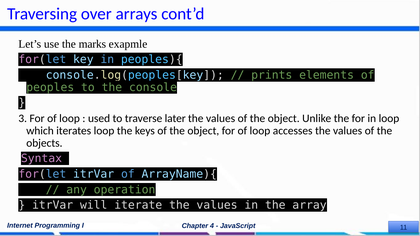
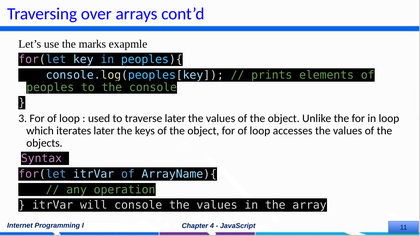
iterates loop: loop -> later (104, 131)
will iterate: iterate -> console (138, 205)
